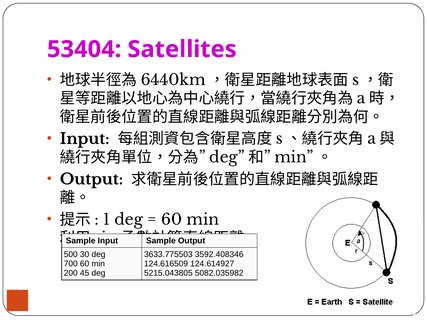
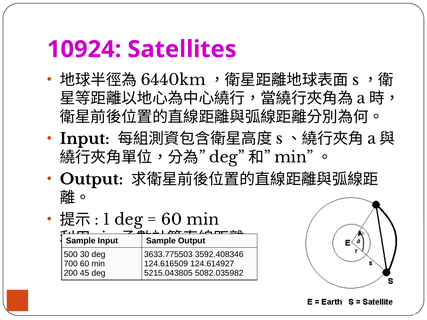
53404: 53404 -> 10924 (84, 49)
